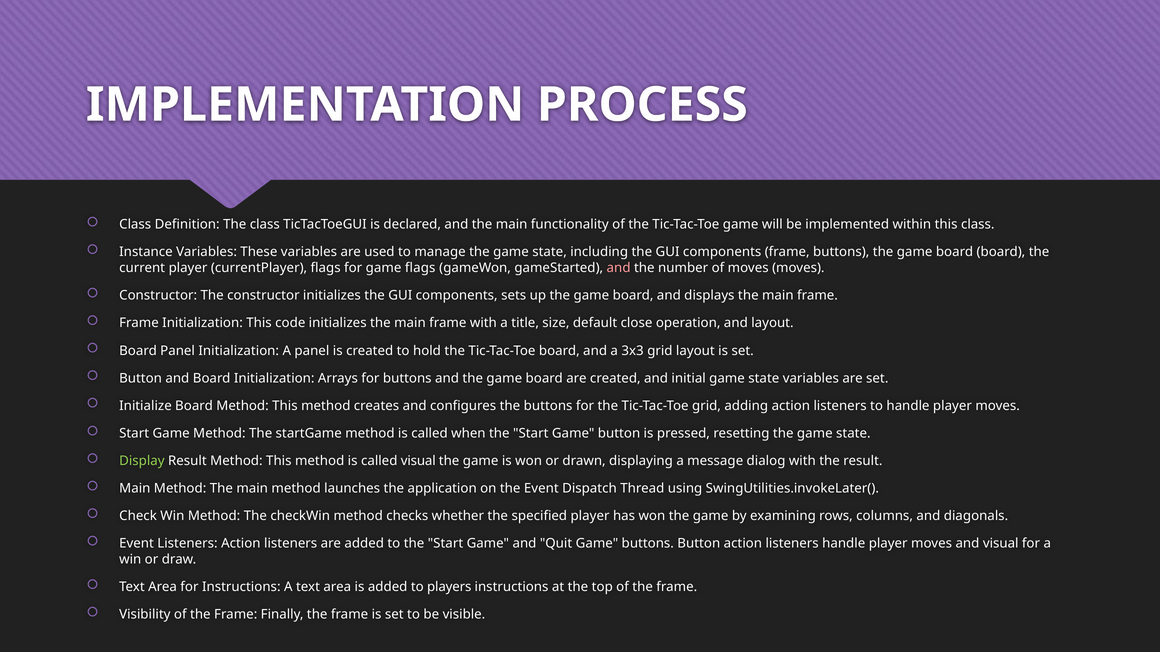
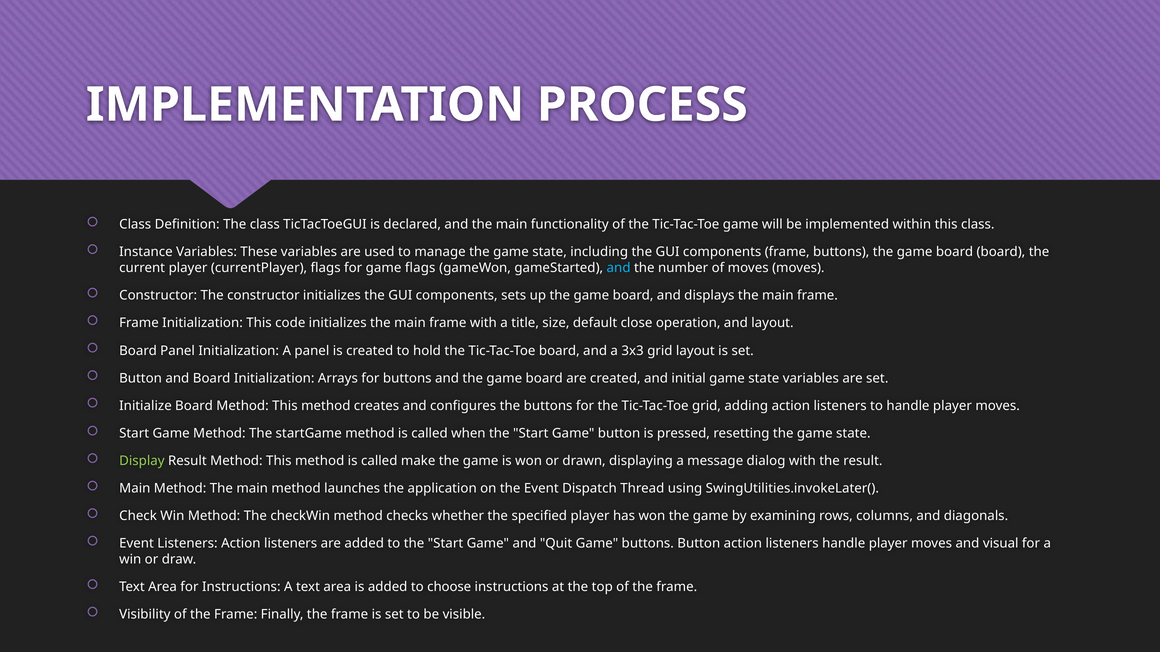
and colour: pink -> light blue (619, 268)
called visual: visual -> make (418, 461)
players: players -> choose (449, 587)
